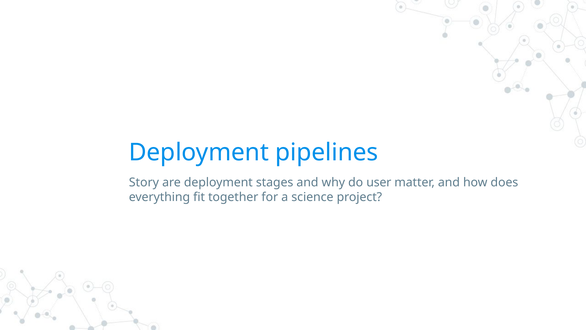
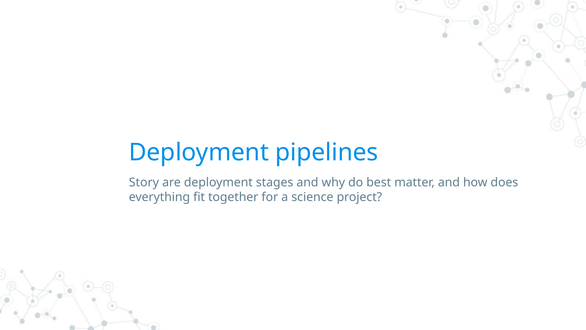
user: user -> best (379, 182)
